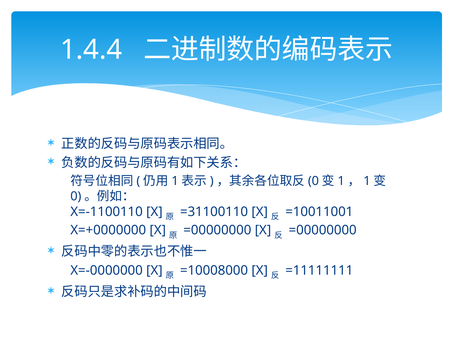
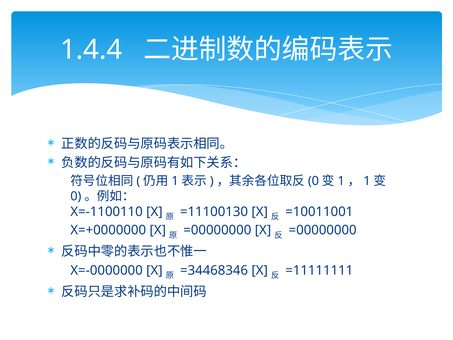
=31100110: =31100110 -> =11100130 (214, 212)
=10008000: =10008000 -> =34468346 (214, 270)
